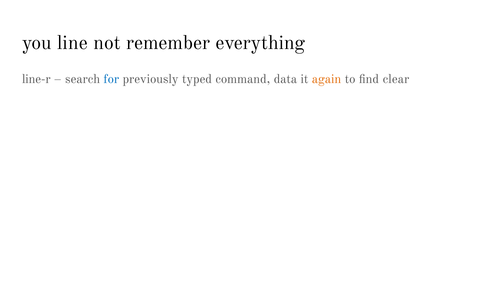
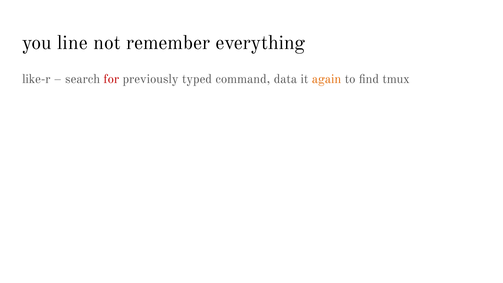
line-r: line-r -> like-r (36, 79)
for colour: blue -> red (111, 79)
clear: clear -> tmux (396, 79)
